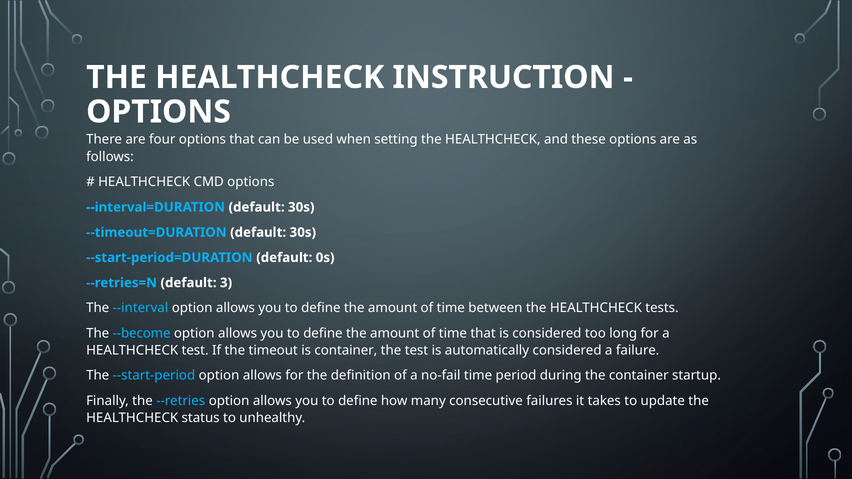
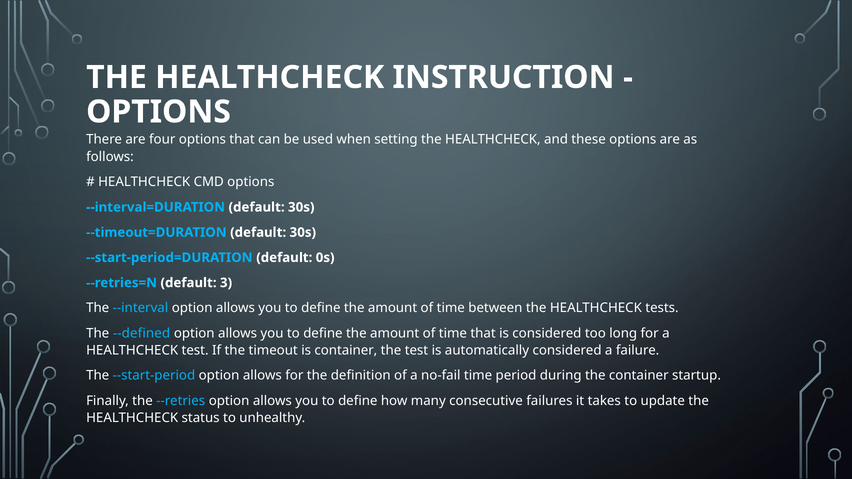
--become: --become -> --defined (142, 333)
